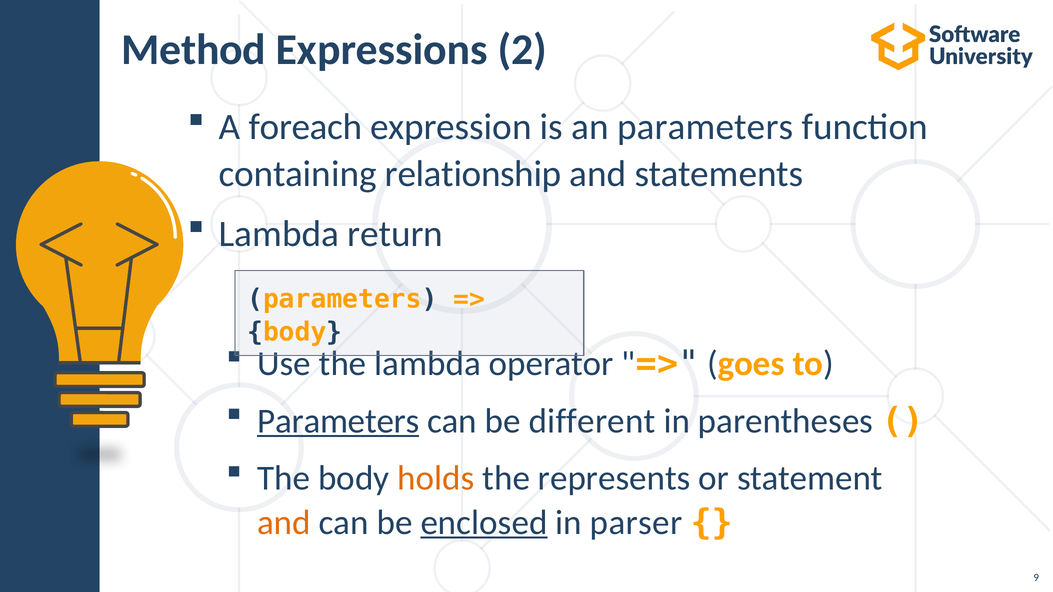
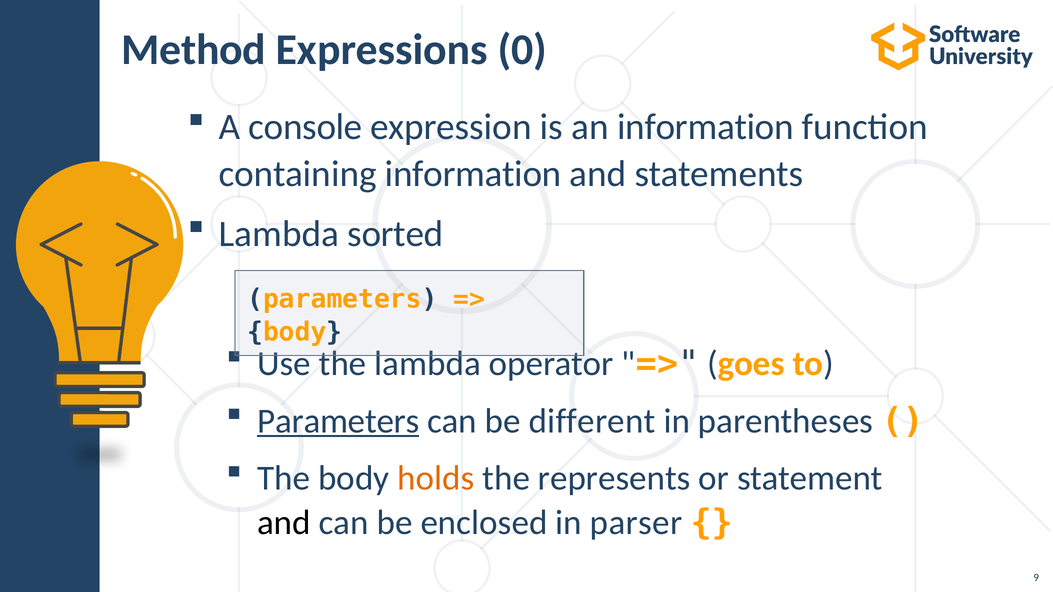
2: 2 -> 0 (522, 50)
foreach: foreach -> console (305, 127)
an parameters: parameters -> information (705, 127)
containing relationship: relationship -> information (473, 174)
return: return -> sorted (395, 234)
and colour: orange -> black (284, 523)
enclosed underline: present -> none (484, 523)
